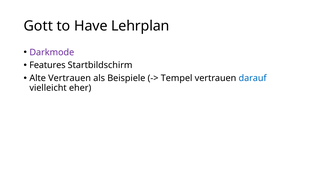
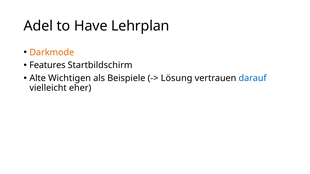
Gott: Gott -> Adel (38, 26)
Darkmode colour: purple -> orange (52, 52)
Alte Vertrauen: Vertrauen -> Wichtigen (70, 78)
Tempel: Tempel -> Lösung (177, 78)
